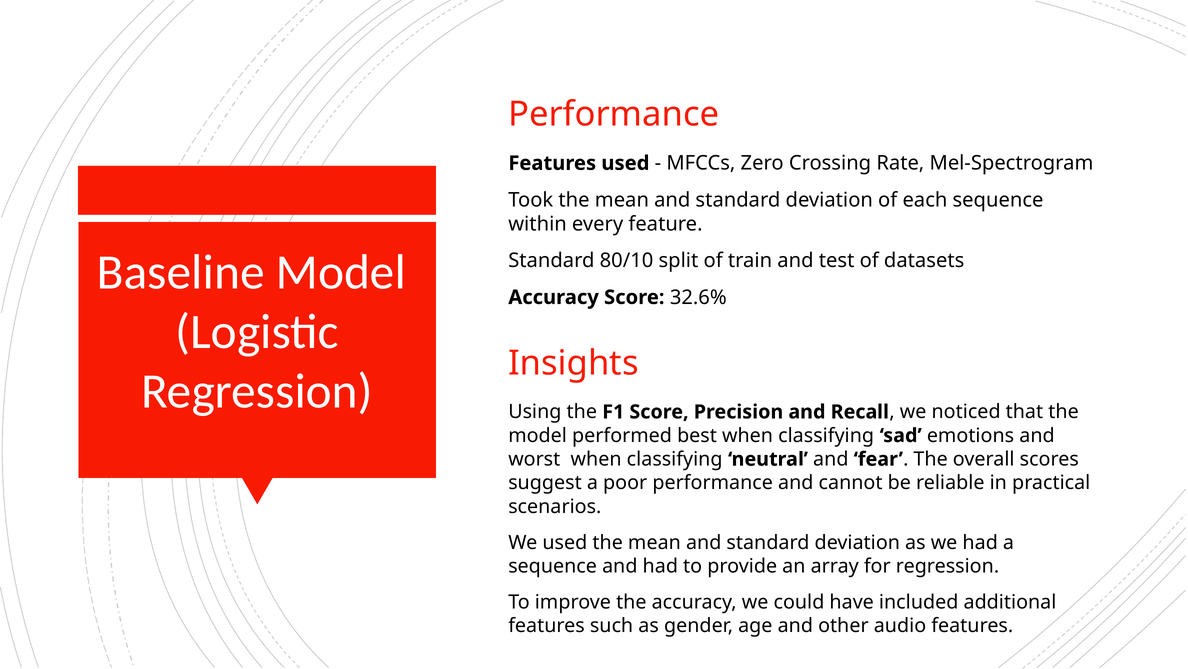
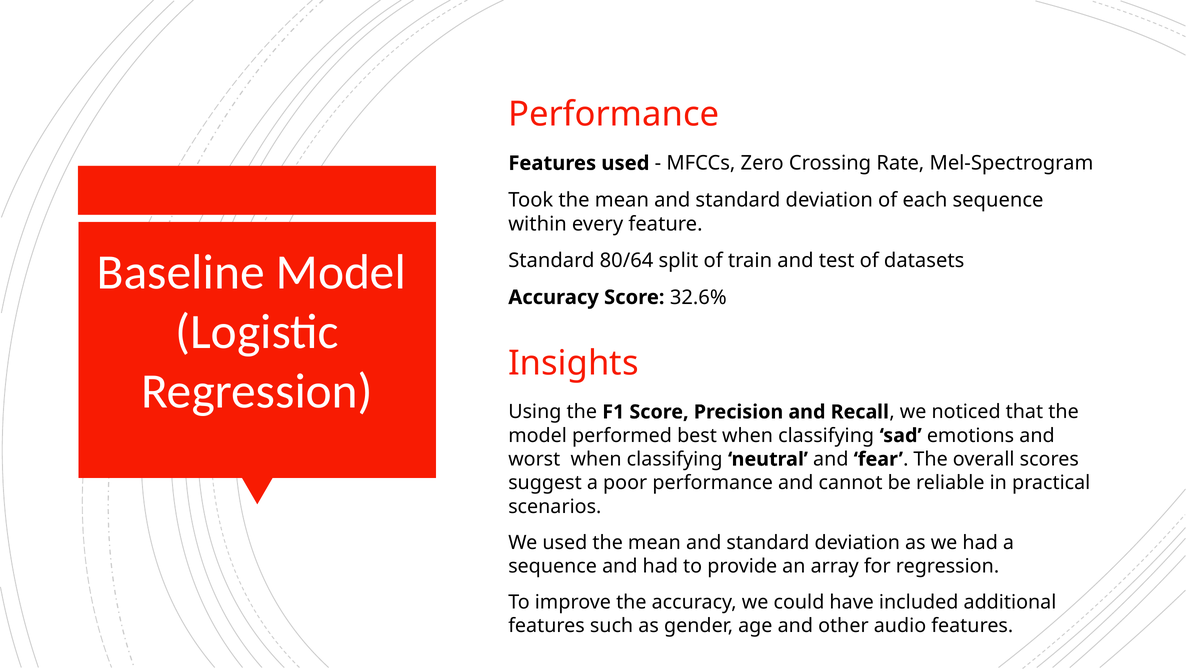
80/10: 80/10 -> 80/64 (627, 260)
